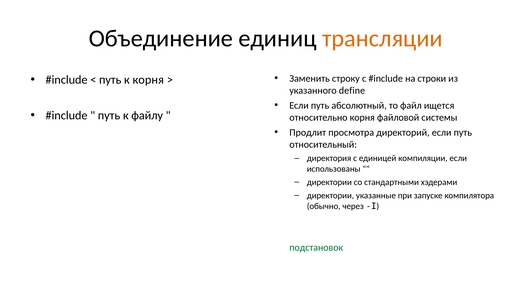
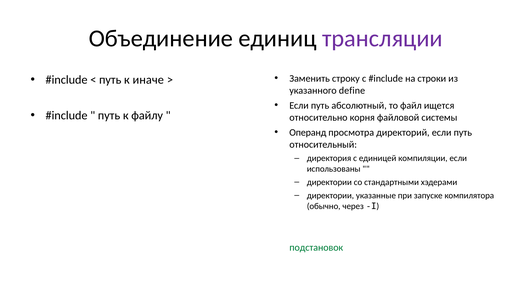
трансляции colour: orange -> purple (382, 39)
к корня: корня -> иначе (148, 80)
Продлит: Продлит -> Операнд (308, 133)
